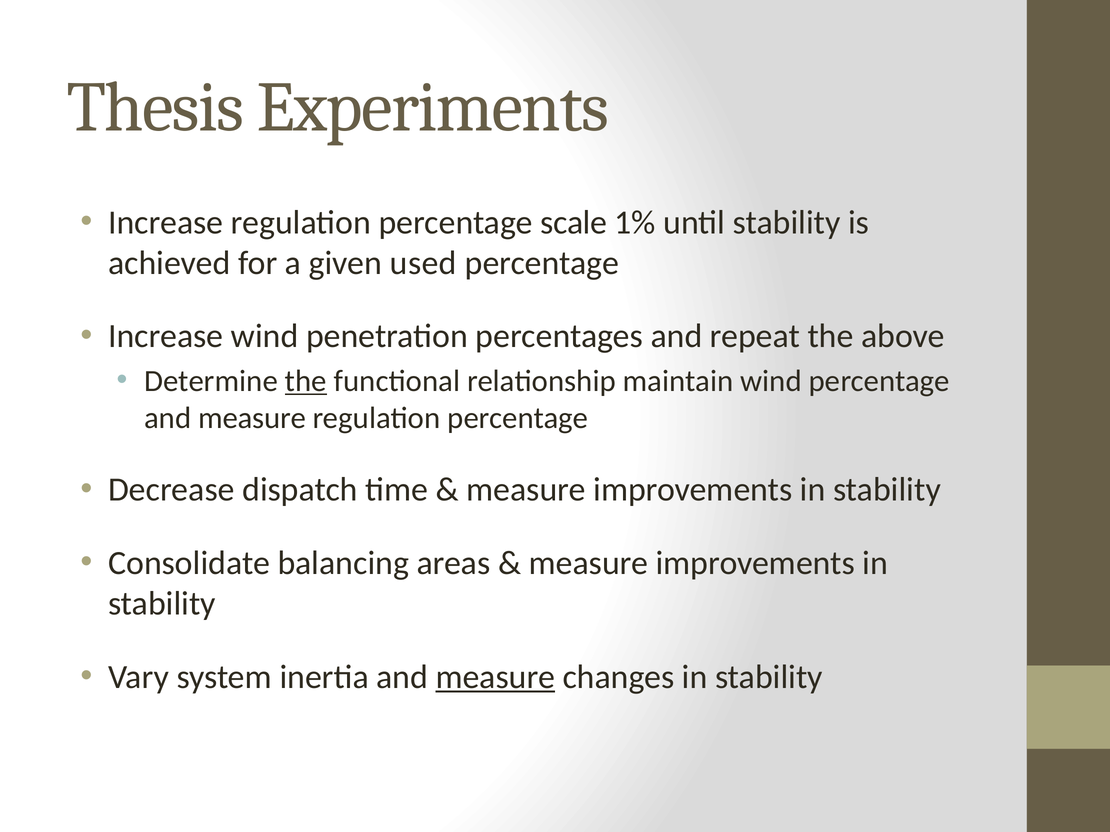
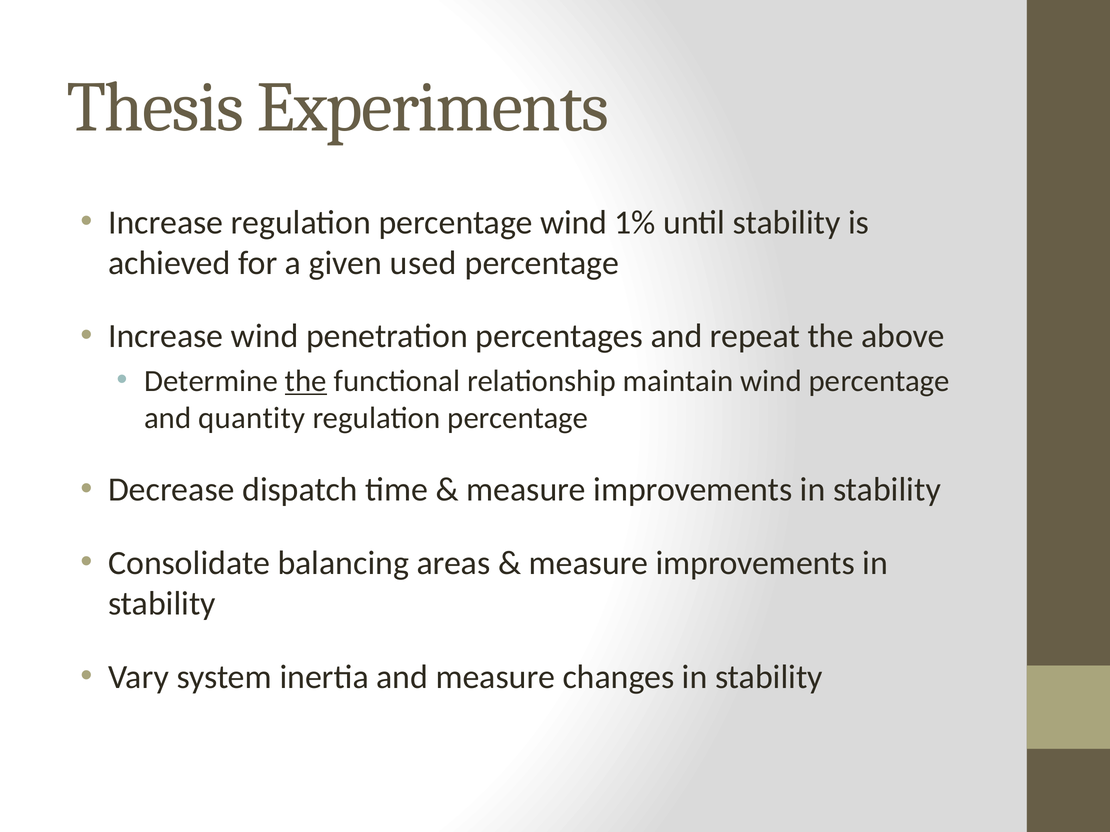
percentage scale: scale -> wind (574, 222)
measure: measure -> quantity (252, 418)
measure underline: present -> none (495, 677)
